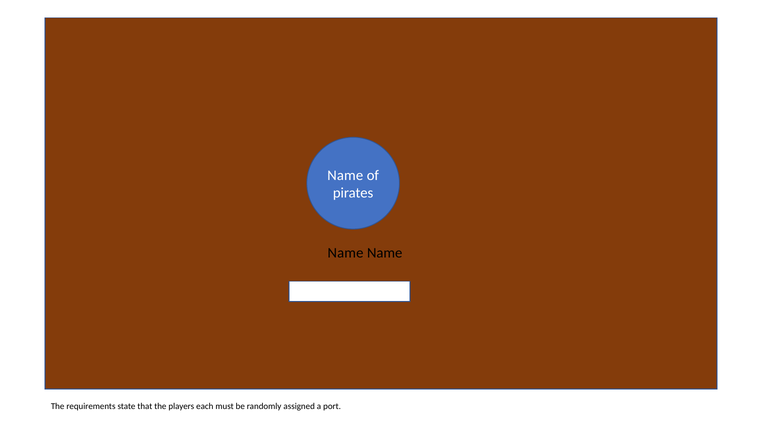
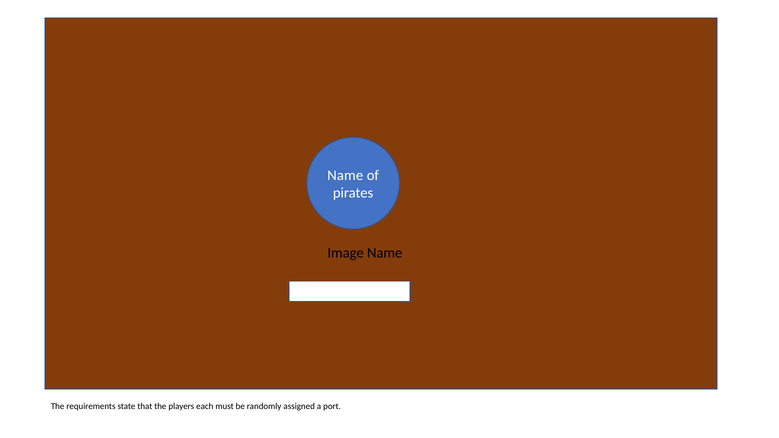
Name: Name -> Image (346, 253)
